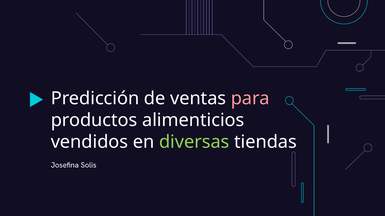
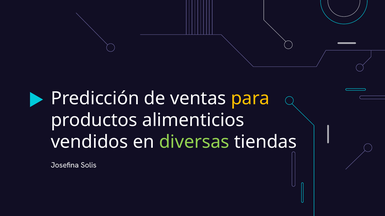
para colour: pink -> yellow (250, 99)
